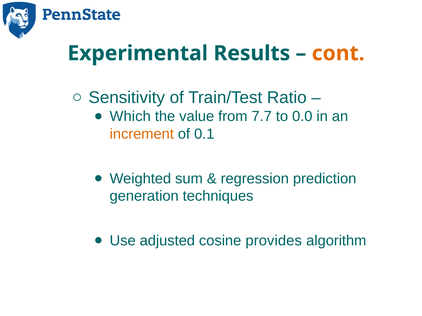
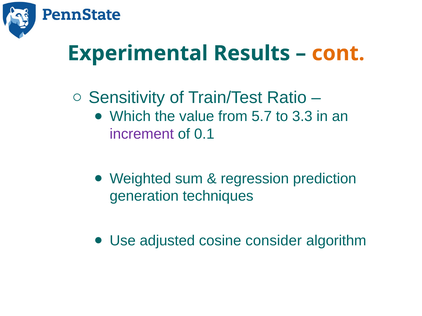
7.7: 7.7 -> 5.7 (262, 117)
0.0: 0.0 -> 3.3 (302, 117)
increment colour: orange -> purple (142, 134)
provides: provides -> consider (274, 241)
